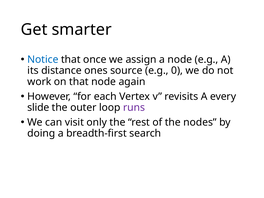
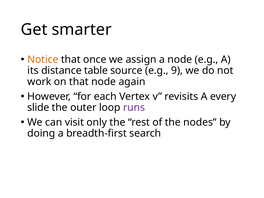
Notice colour: blue -> orange (43, 60)
ones: ones -> table (96, 71)
0: 0 -> 9 (177, 71)
